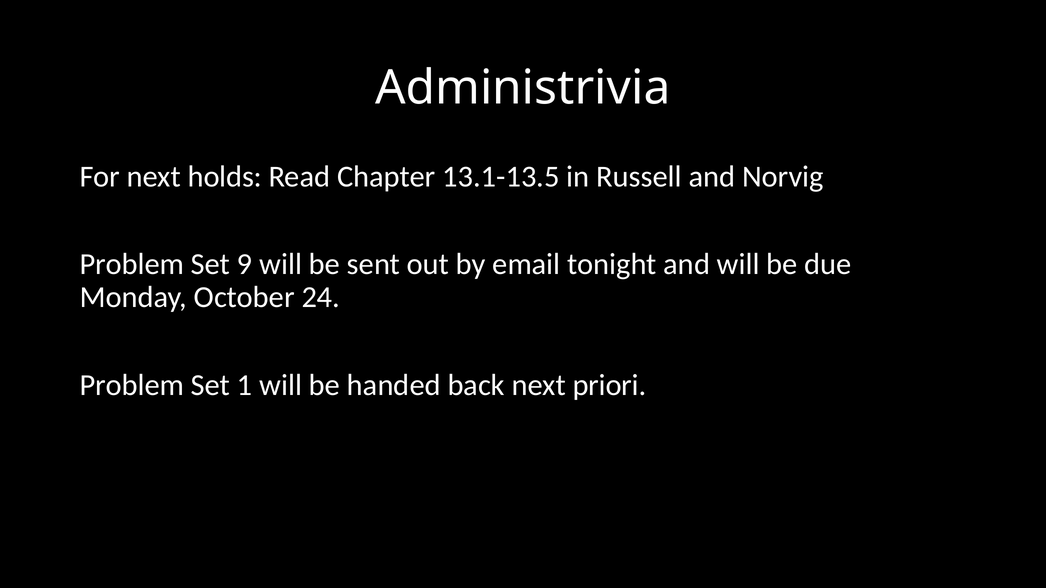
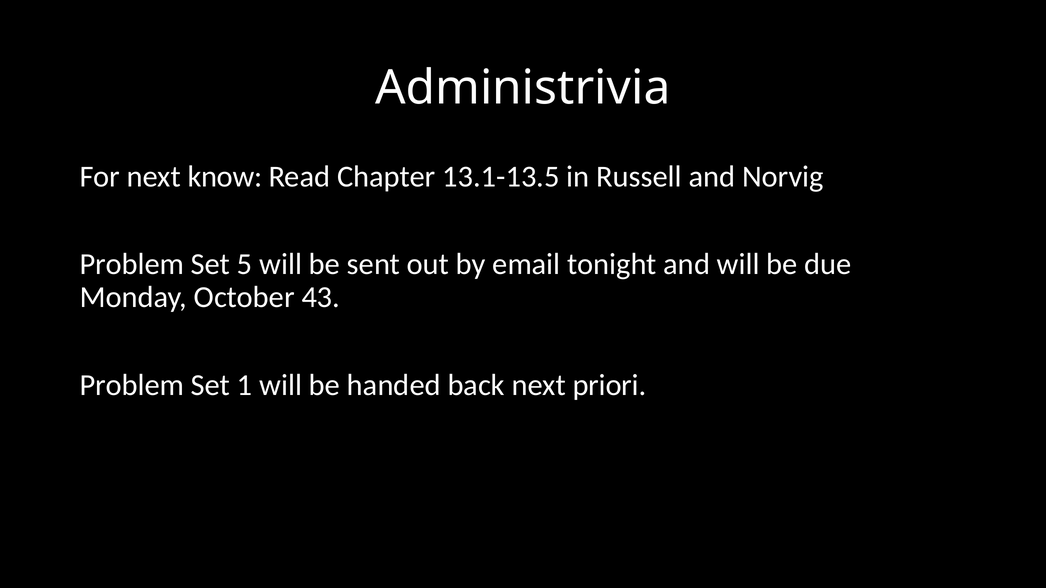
holds: holds -> know (225, 177)
9: 9 -> 5 (245, 265)
24: 24 -> 43 (321, 298)
